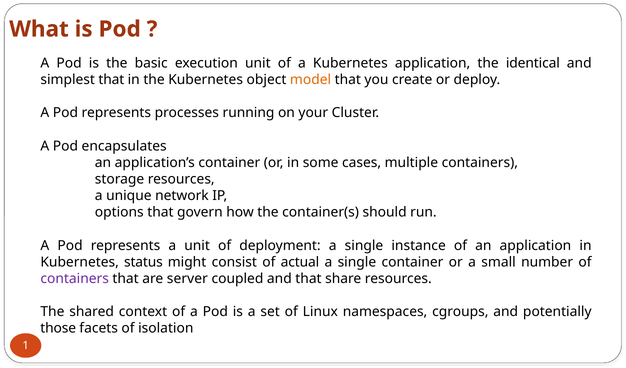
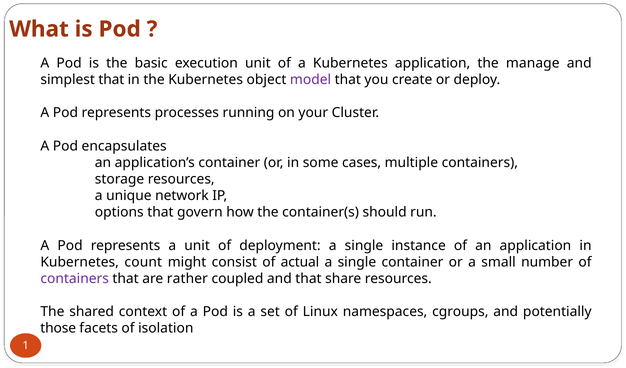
identical: identical -> manage (533, 63)
model colour: orange -> purple (311, 80)
status: status -> count (143, 262)
server: server -> rather (187, 279)
